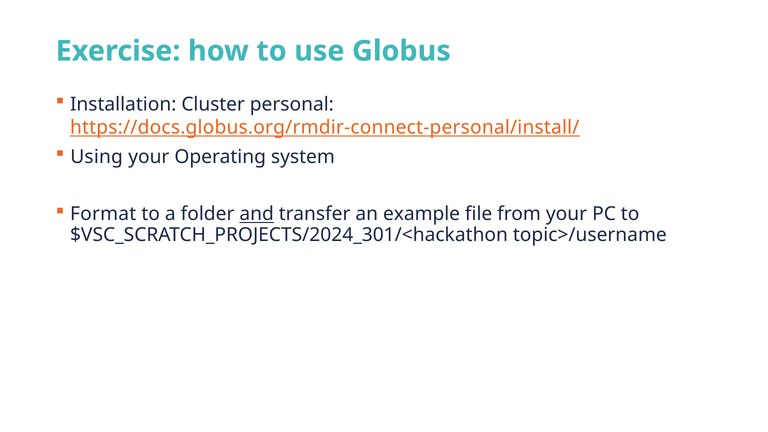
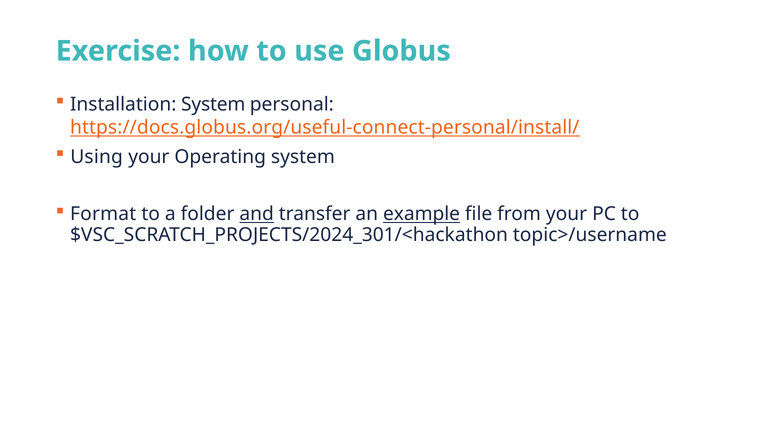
Installation Cluster: Cluster -> System (213, 104)
https://docs.globus.org/rmdir-connect-personal/install/: https://docs.globus.org/rmdir-connect-personal/install/ -> https://docs.globus.org/useful-connect-personal/install/ (325, 127)
example underline: none -> present (422, 214)
